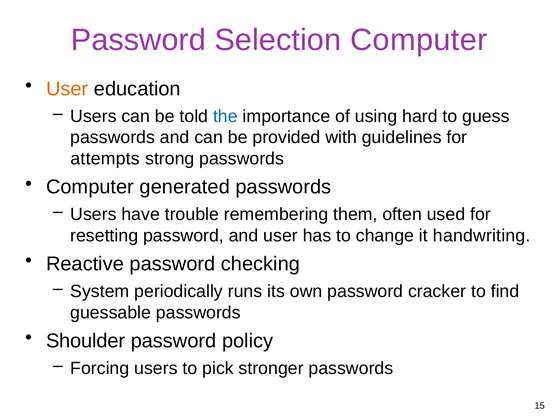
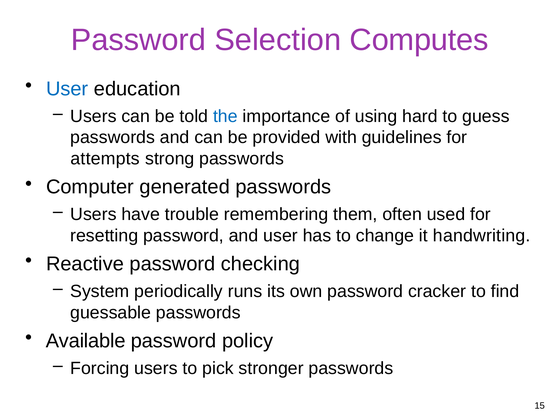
Selection Computer: Computer -> Computes (419, 40)
User colour: orange -> blue (67, 89)
Shoulder: Shoulder -> Available (86, 341)
